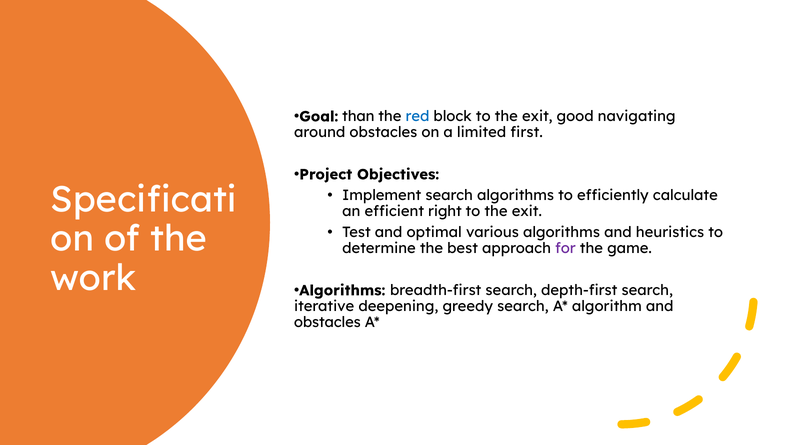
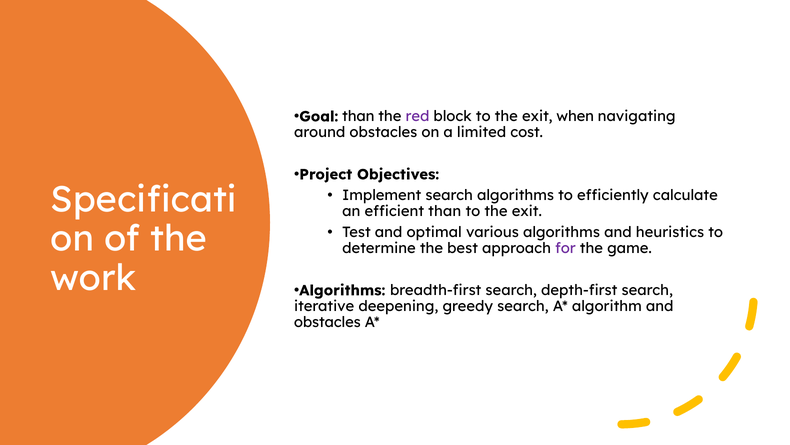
red colour: blue -> purple (418, 116)
good: good -> when (575, 116)
first: first -> cost (527, 132)
efficient right: right -> than (445, 211)
